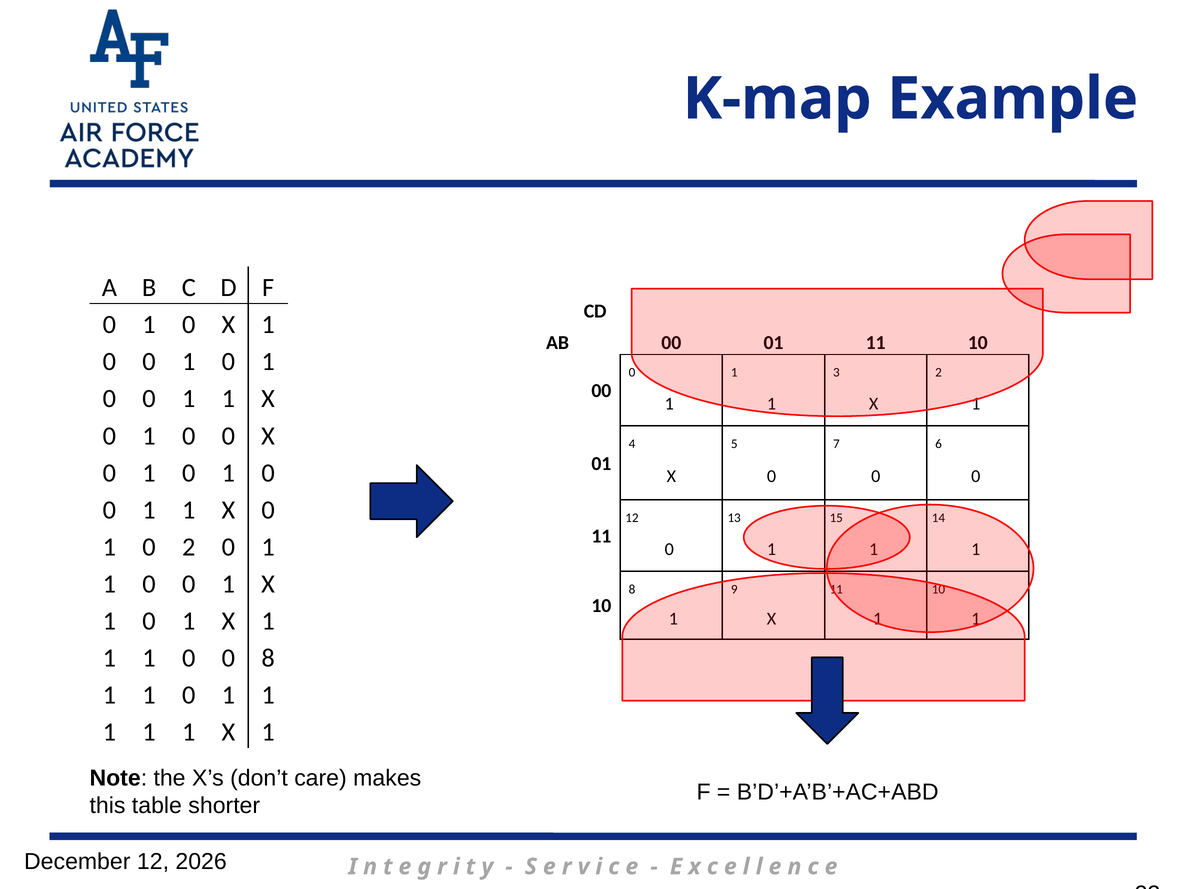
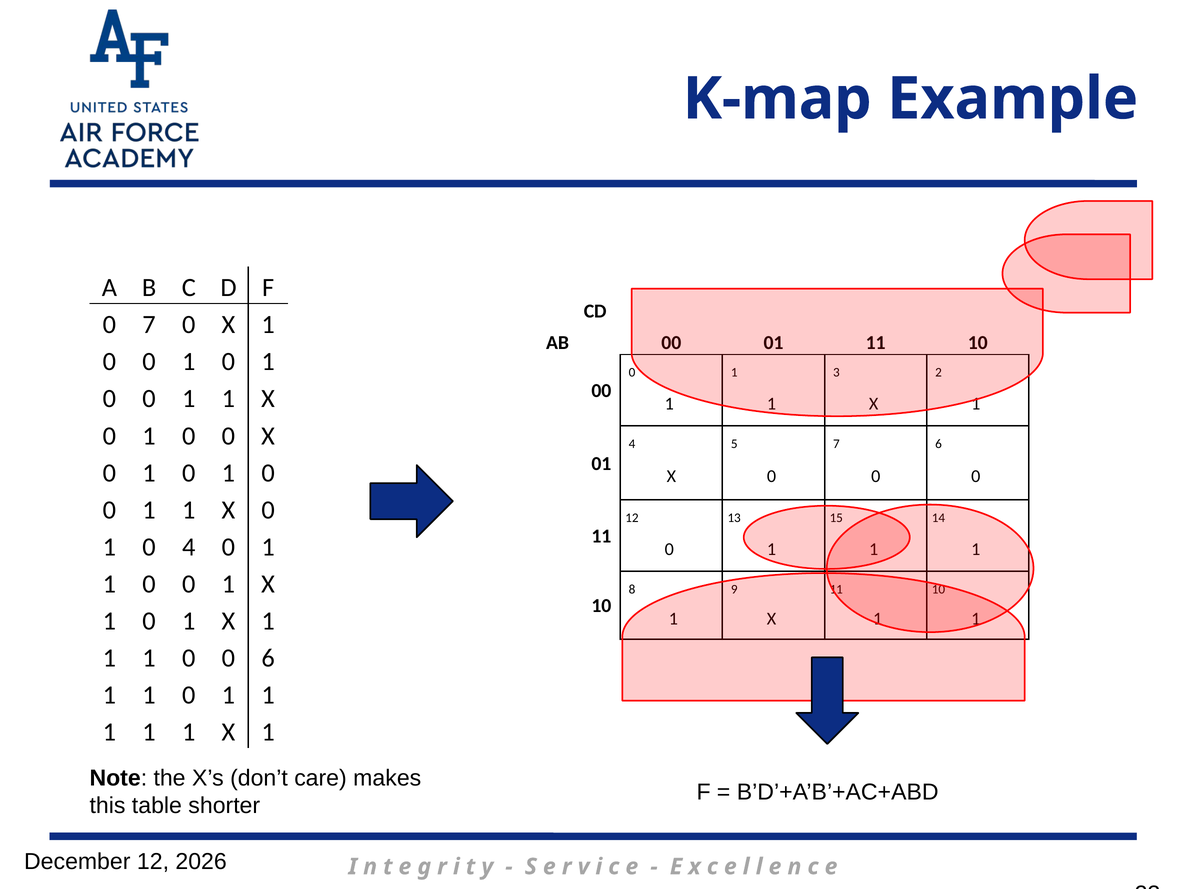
1: 1 -> 7 (149, 325)
0 2: 2 -> 4 (189, 547)
0 8: 8 -> 6 (268, 659)
